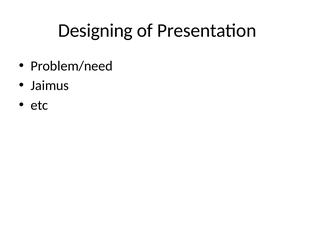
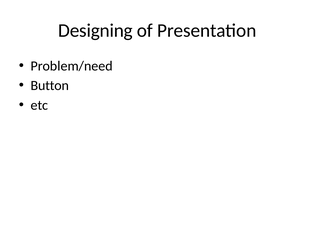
Jaimus: Jaimus -> Button (50, 86)
